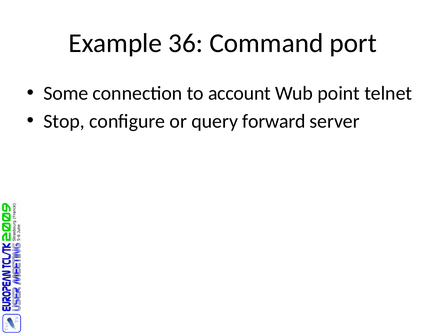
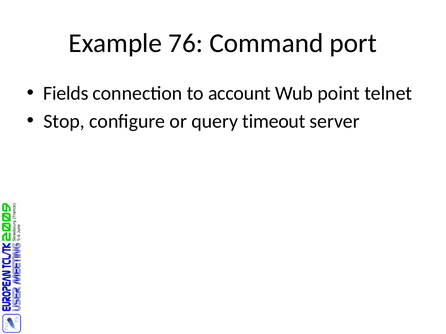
36: 36 -> 76 (186, 43)
Some: Some -> Fields (66, 94)
forward: forward -> timeout (274, 121)
